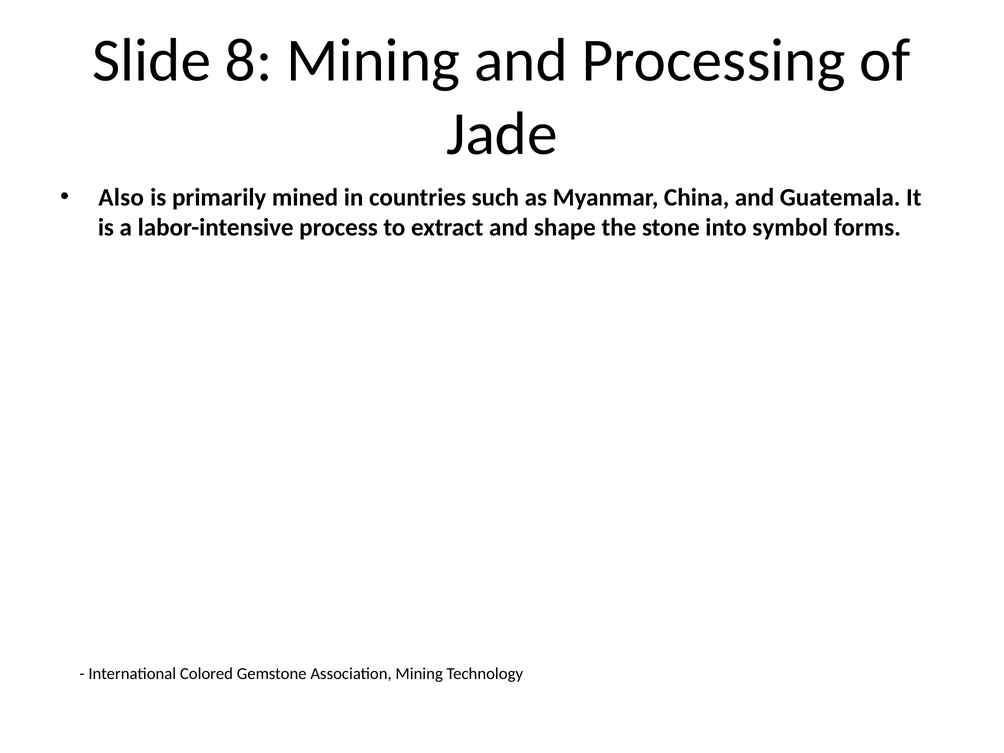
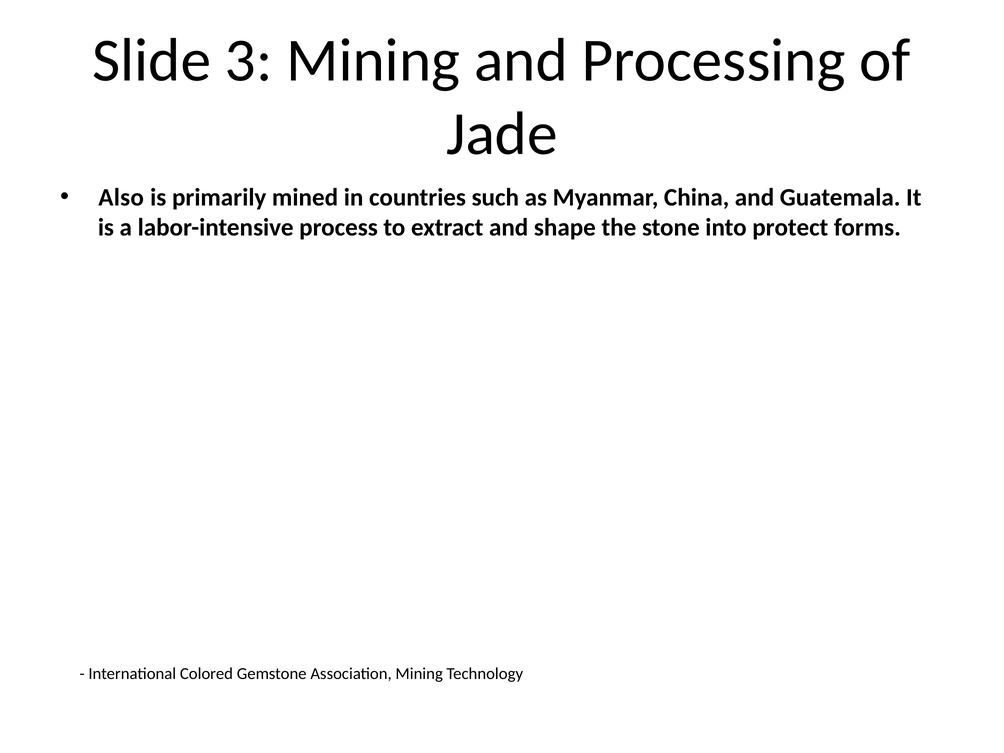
8: 8 -> 3 (249, 60)
symbol: symbol -> protect (790, 228)
